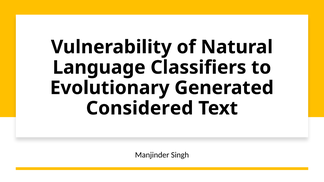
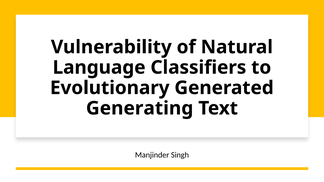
Considered: Considered -> Generating (140, 108)
